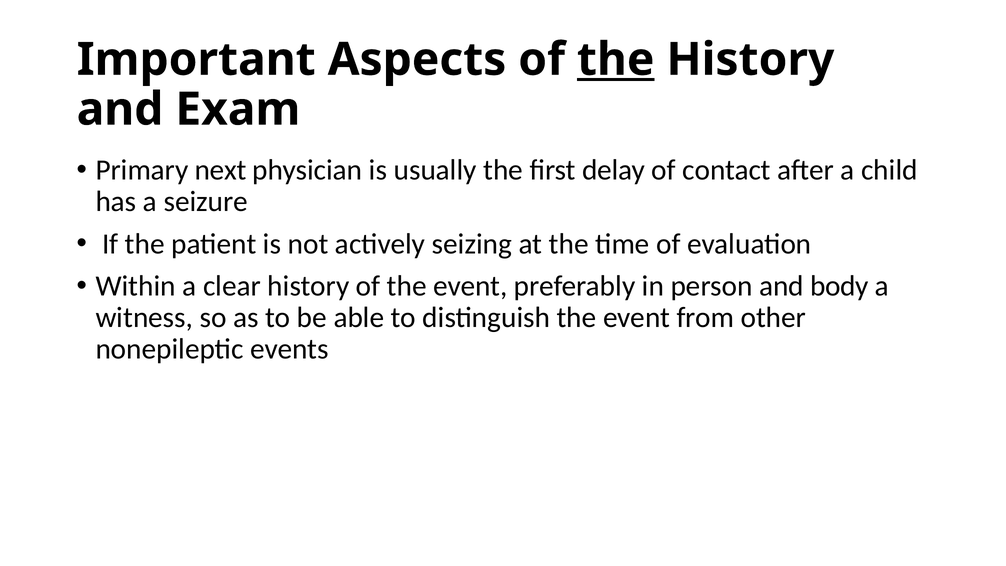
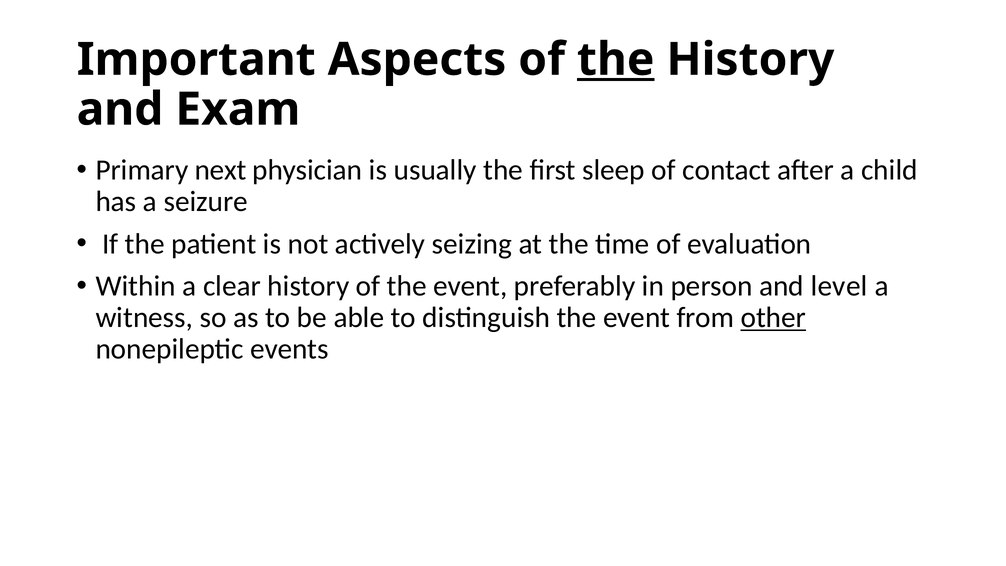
delay: delay -> sleep (614, 170)
body: body -> level (839, 286)
other underline: none -> present (773, 318)
